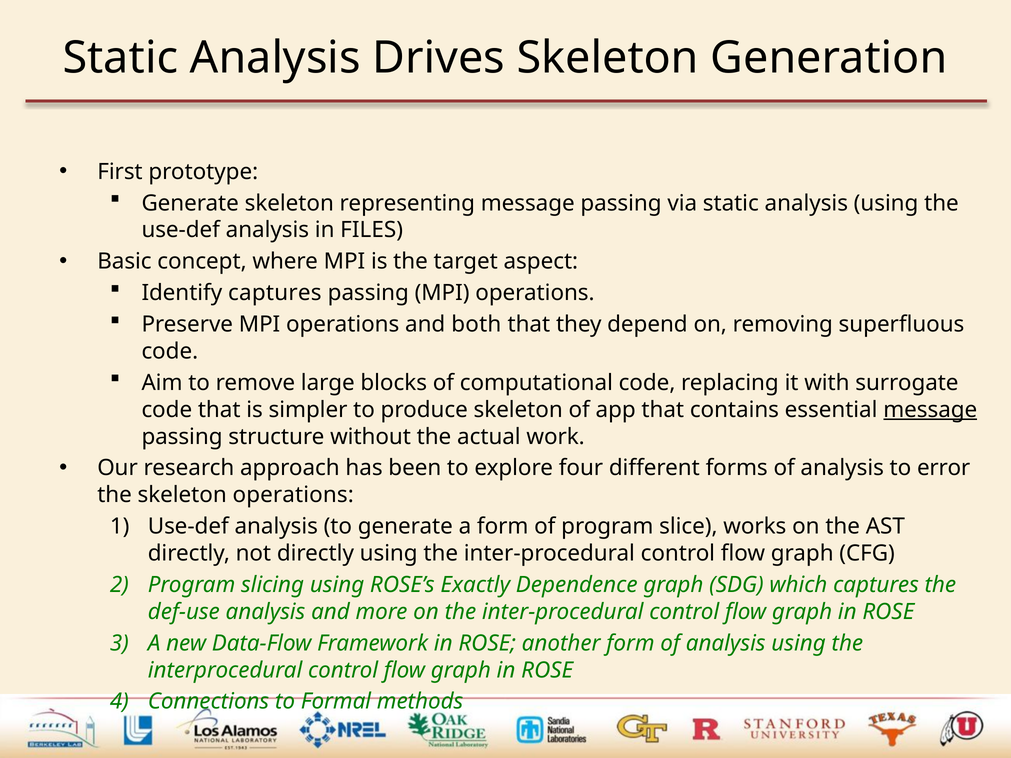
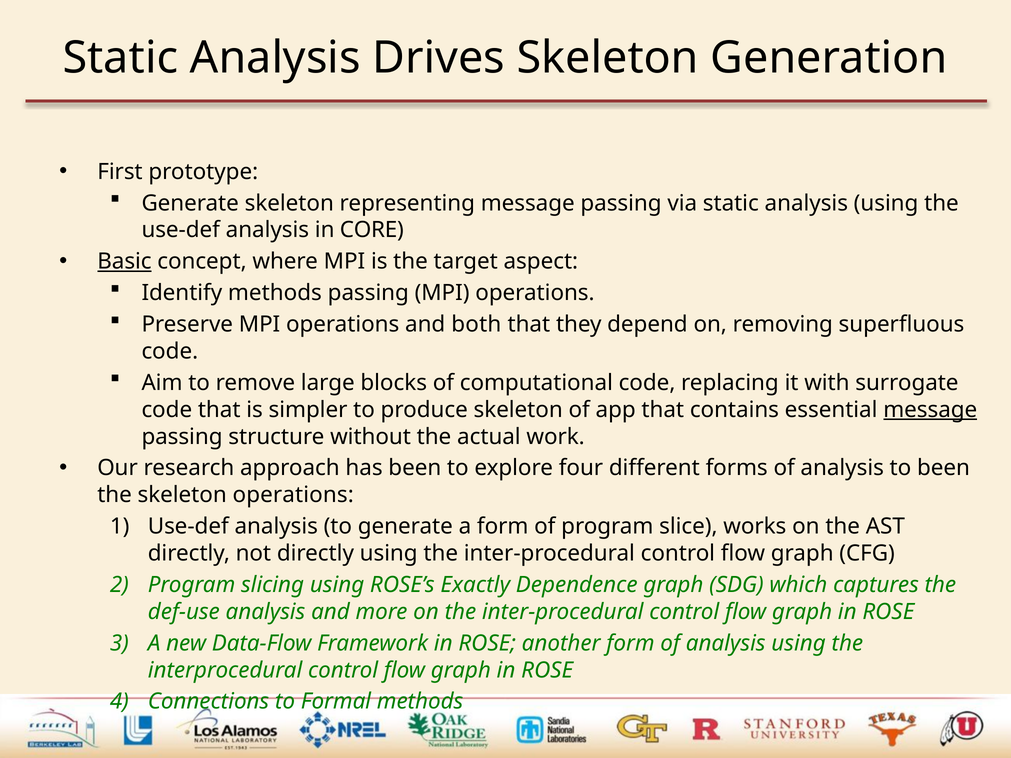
FILES: FILES -> CORE (372, 230)
Basic underline: none -> present (124, 262)
Identify captures: captures -> methods (275, 293)
to error: error -> been (944, 468)
